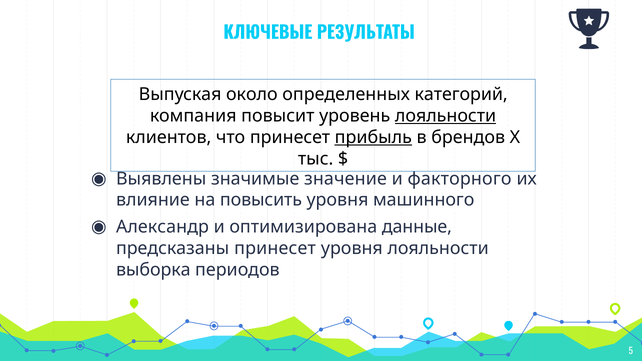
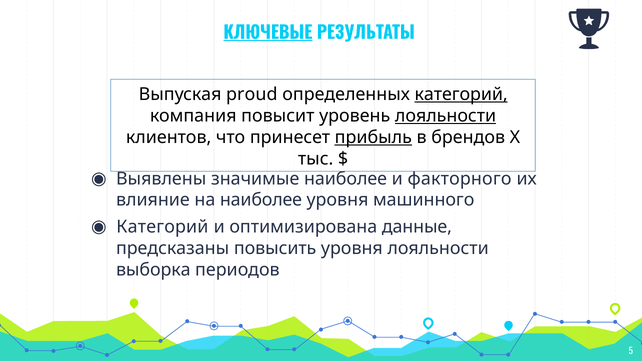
КЛЮЧЕВЫЕ underline: none -> present (268, 33)
около: около -> proud (252, 95)
категорий underline: none -> present (461, 95)
значимые значение: значение -> наиболее (346, 179)
на повысить: повысить -> наиболее (261, 200)
Александр: Александр -> Категорий (162, 227)
предсказаны принесет: принесет -> повысить (275, 248)
